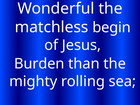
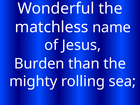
begin: begin -> name (112, 27)
